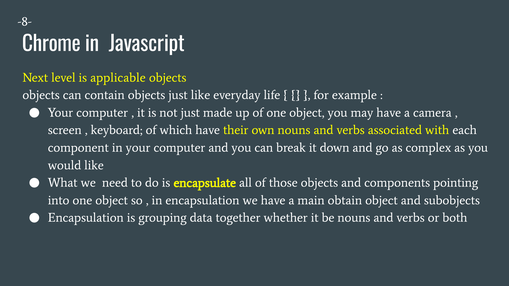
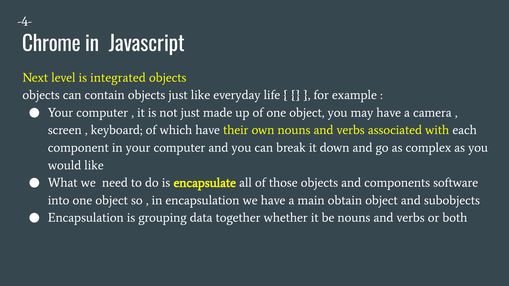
-8-: -8- -> -4- (25, 22)
applicable: applicable -> integrated (118, 78)
pointing: pointing -> software (456, 183)
